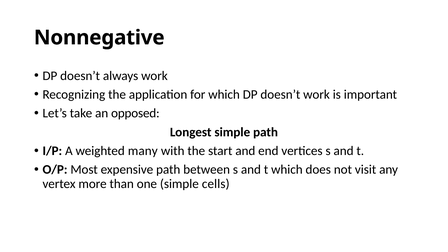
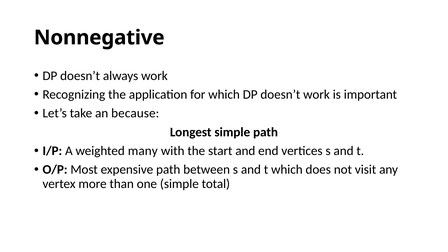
opposed: opposed -> because (135, 113)
cells: cells -> total (216, 184)
